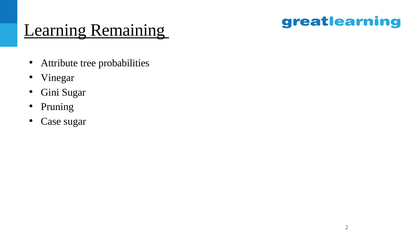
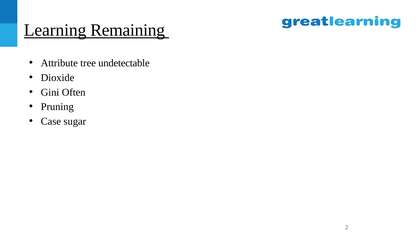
probabilities: probabilities -> undetectable (124, 63)
Vinegar: Vinegar -> Dioxide (58, 78)
Gini Sugar: Sugar -> Often (74, 92)
